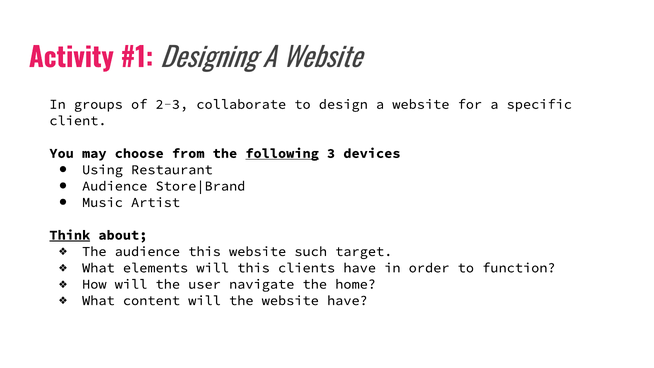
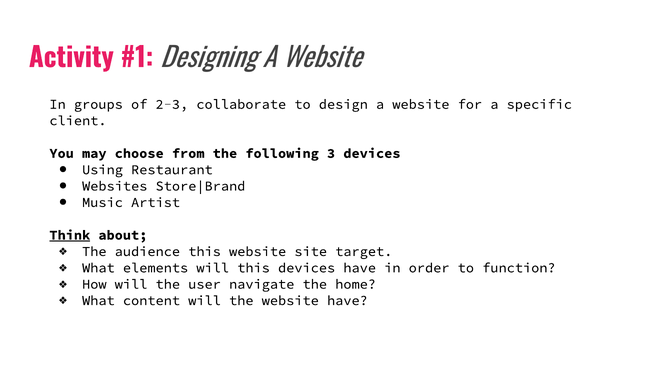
following underline: present -> none (282, 153)
Audience: Audience -> Websites (115, 186)
such: such -> site (311, 251)
this clients: clients -> devices (307, 268)
